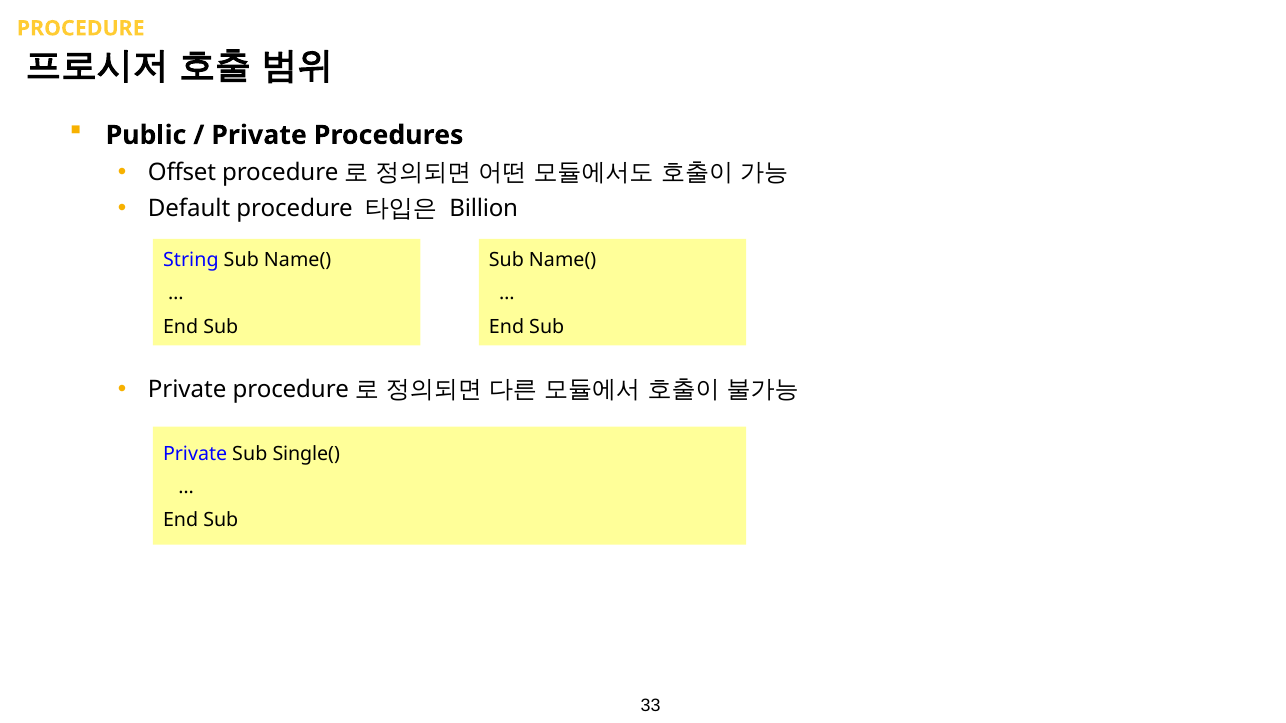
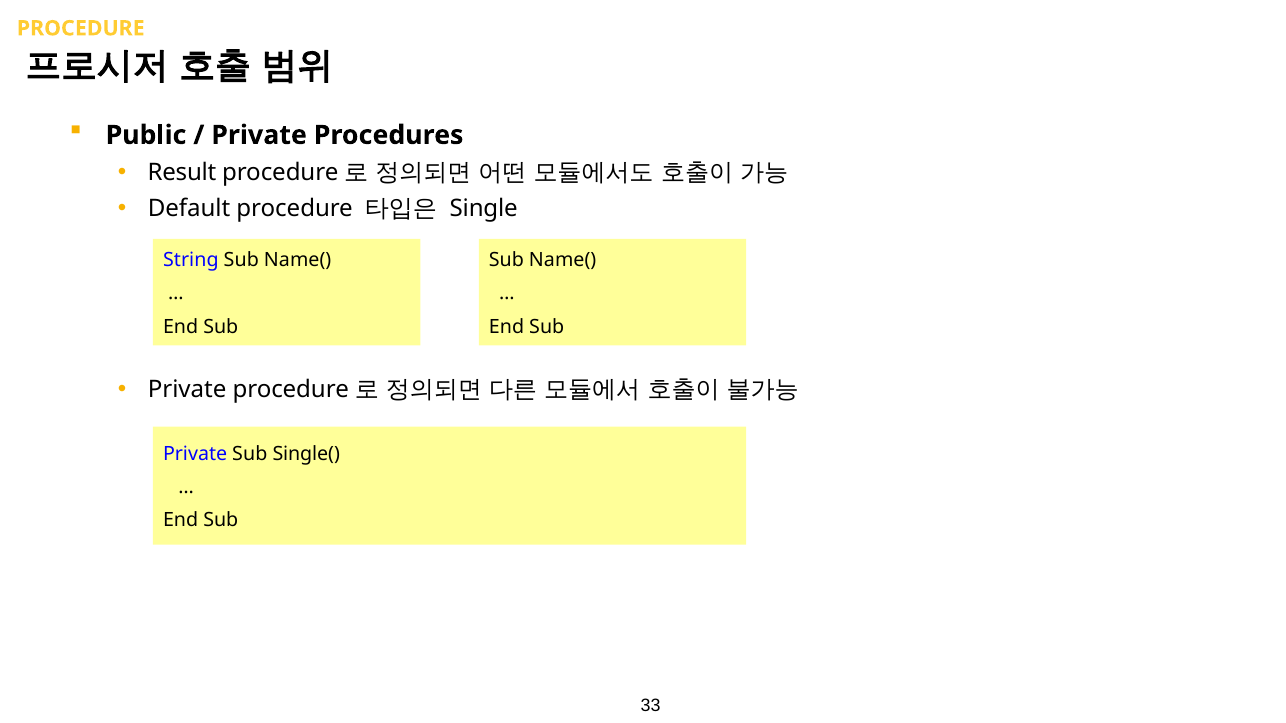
Offset: Offset -> Result (182, 173)
Billion: Billion -> Single (484, 209)
